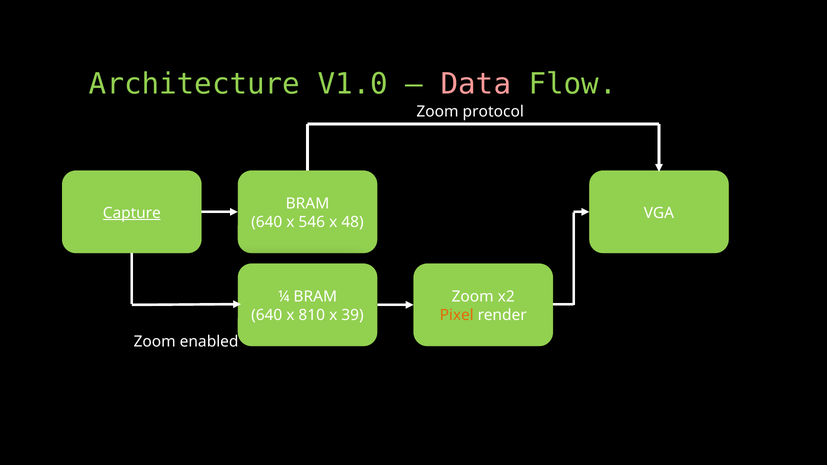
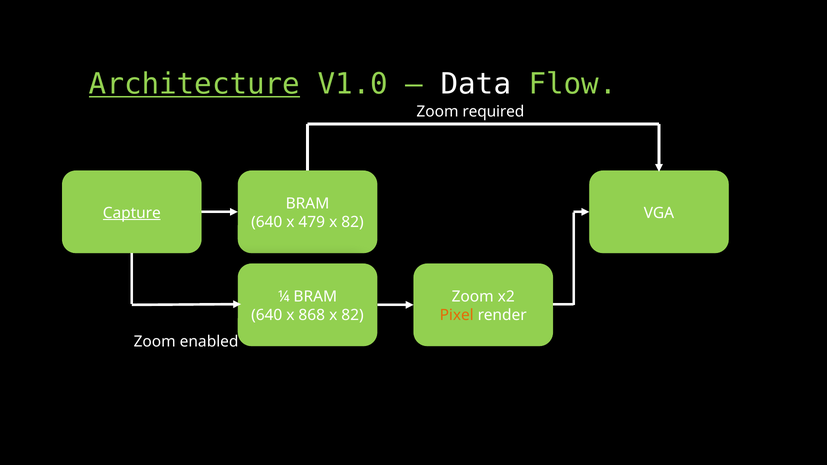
Architecture underline: none -> present (194, 84)
Data colour: pink -> white (476, 84)
protocol: protocol -> required (493, 112)
546: 546 -> 479 (312, 222)
48: 48 -> 82 (353, 222)
810: 810 -> 868 (312, 315)
39: 39 -> 82 (353, 315)
